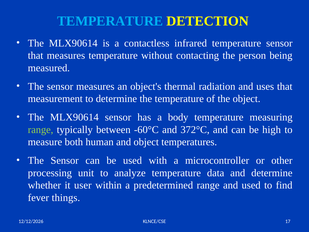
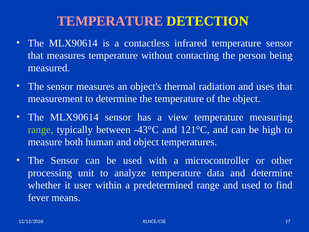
TEMPERATURE colour: light blue -> pink (110, 21)
body: body -> view (178, 117)
-60°C: -60°C -> -43°C (146, 130)
372°C: 372°C -> 121°C (195, 130)
things: things -> means (66, 197)
